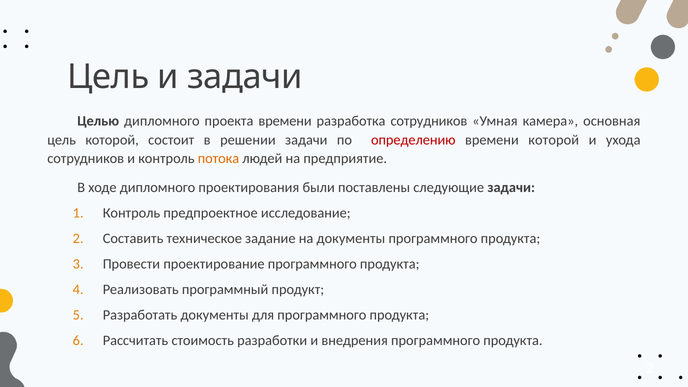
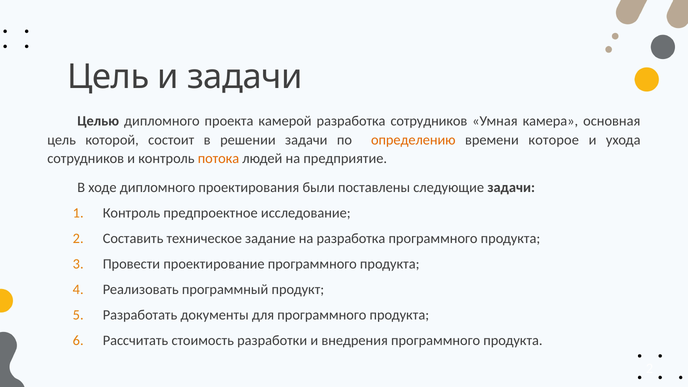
проекта времени: времени -> камерой (285, 121)
определению colour: red -> orange (413, 140)
времени которой: которой -> которое (554, 140)
на документы: документы -> разработка (351, 239)
